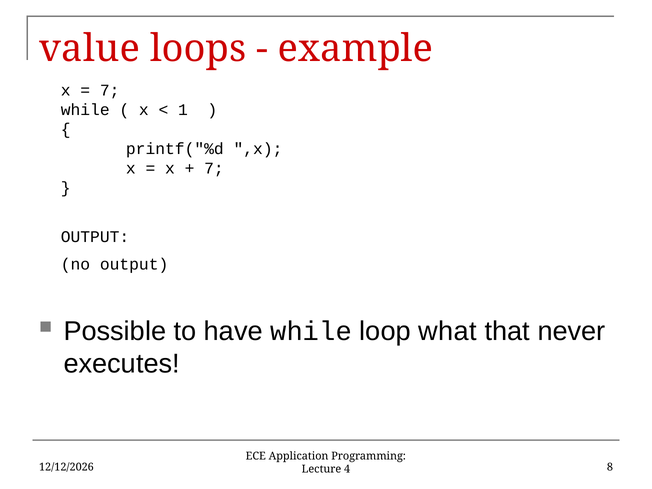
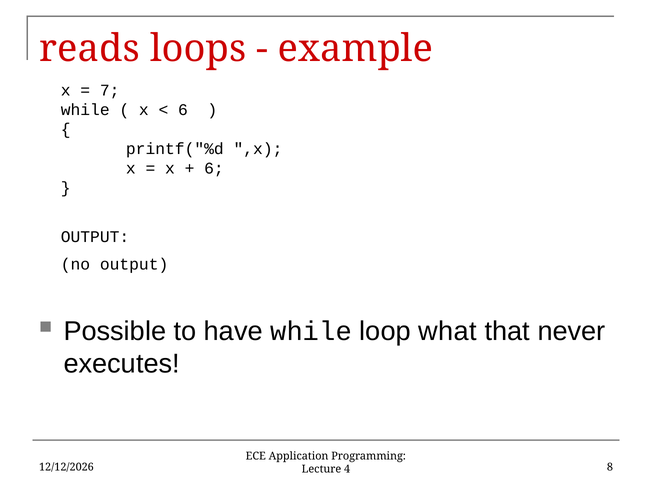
value: value -> reads (90, 49)
1: 1 -> 6 (183, 110)
7: 7 -> 6 (214, 168)
